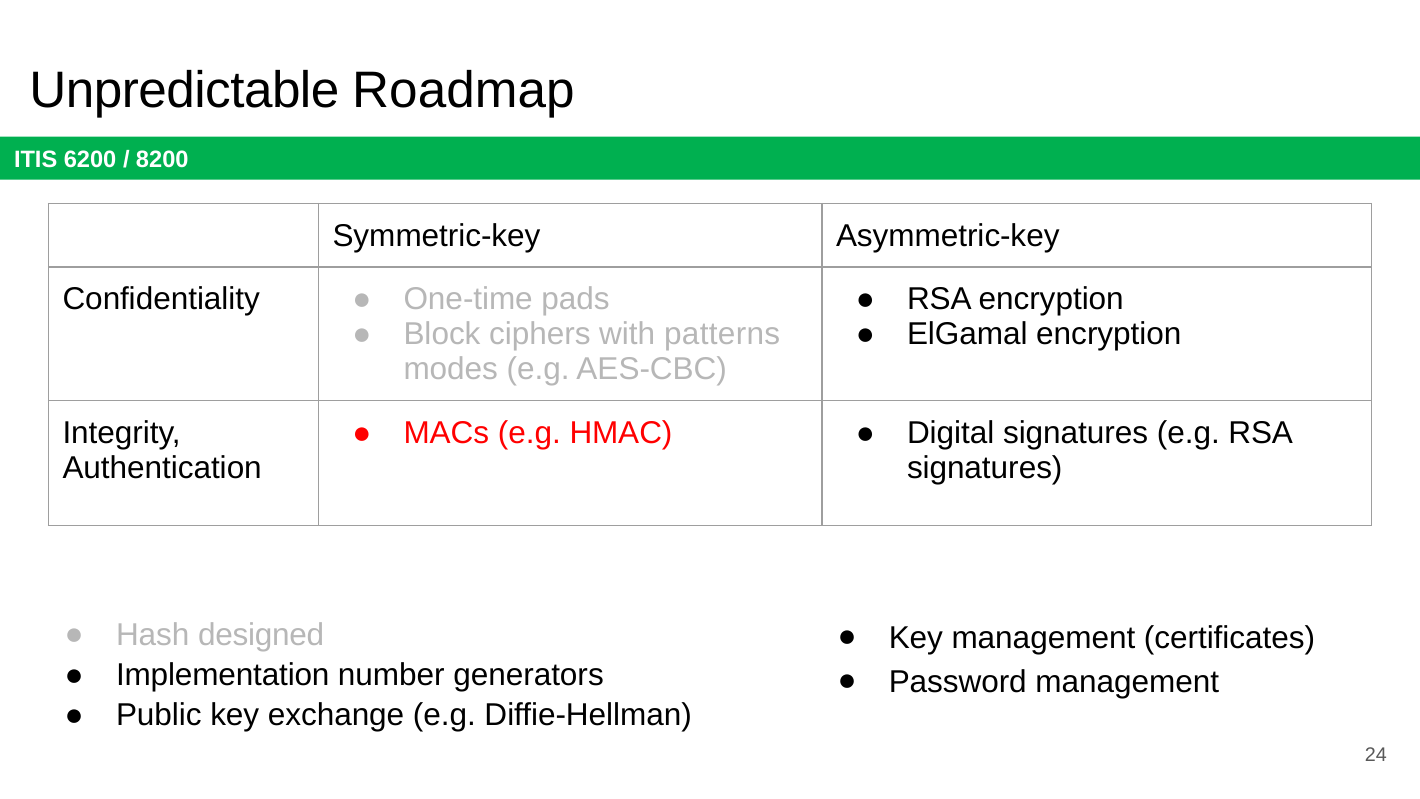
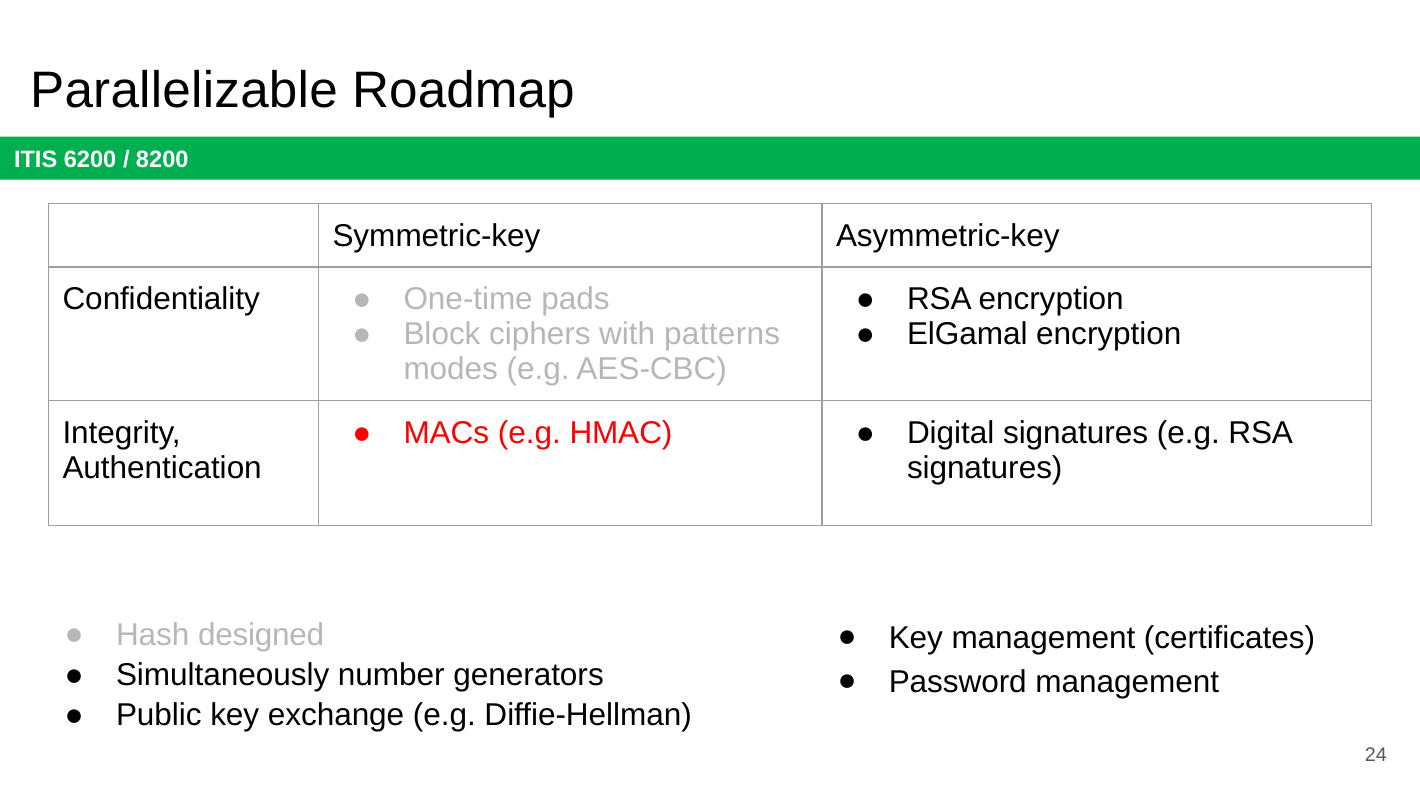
Unpredictable: Unpredictable -> Parallelizable (184, 91)
Implementation: Implementation -> Simultaneously (223, 675)
